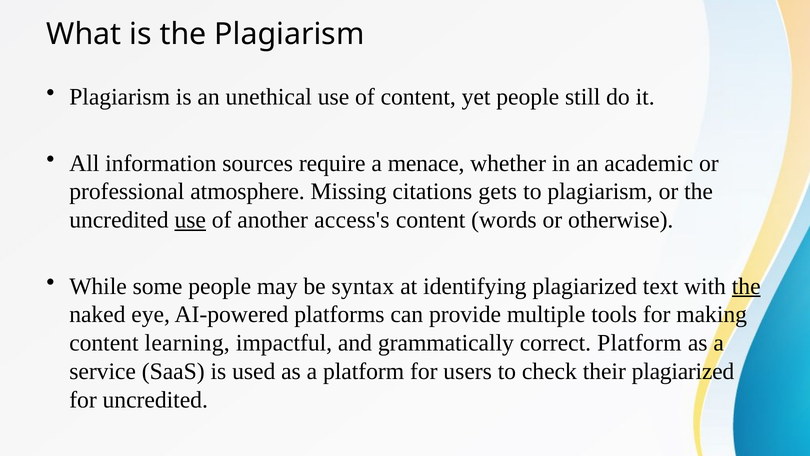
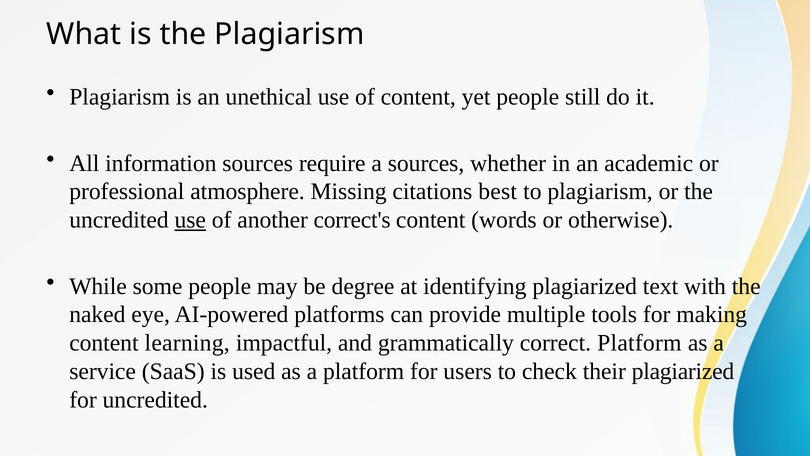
a menace: menace -> sources (426, 163)
gets: gets -> best (498, 191)
access's: access's -> correct's (352, 220)
syntax: syntax -> degree (363, 286)
the underline: present -> none (746, 286)
